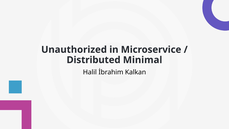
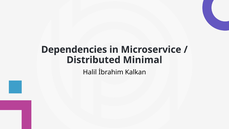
Unauthorized: Unauthorized -> Dependencies (74, 50)
